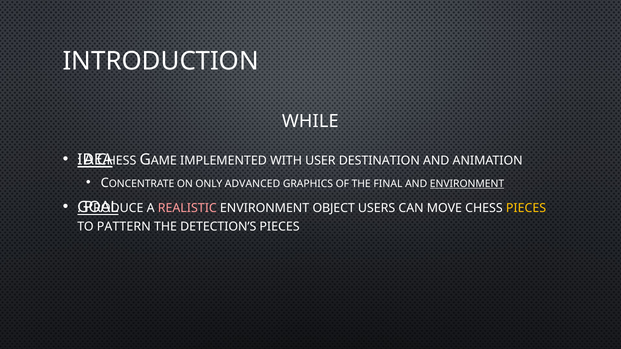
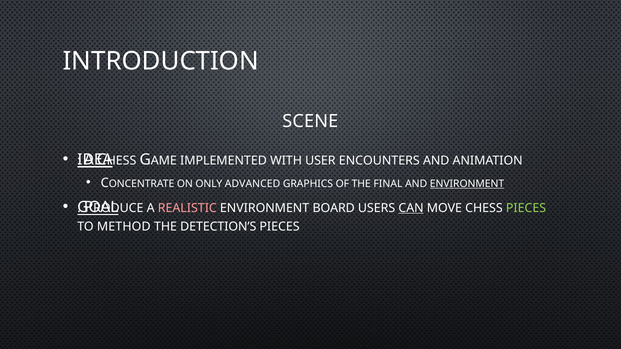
WHILE: WHILE -> SCENE (310, 122)
DESTINATION: DESTINATION -> ENCOUNTERS (379, 161)
OBJECT: OBJECT -> BOARD (334, 208)
CAN underline: none -> present (411, 208)
PIECES colour: yellow -> light green (526, 208)
PATTERN: PATTERN -> METHOD (124, 227)
